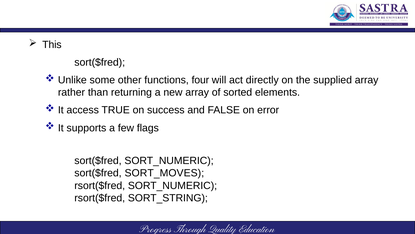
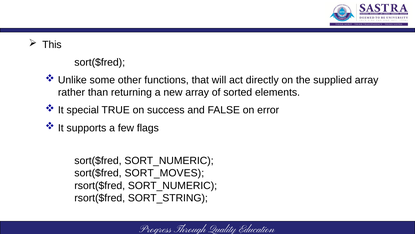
four: four -> that (200, 80)
access: access -> special (83, 110)
